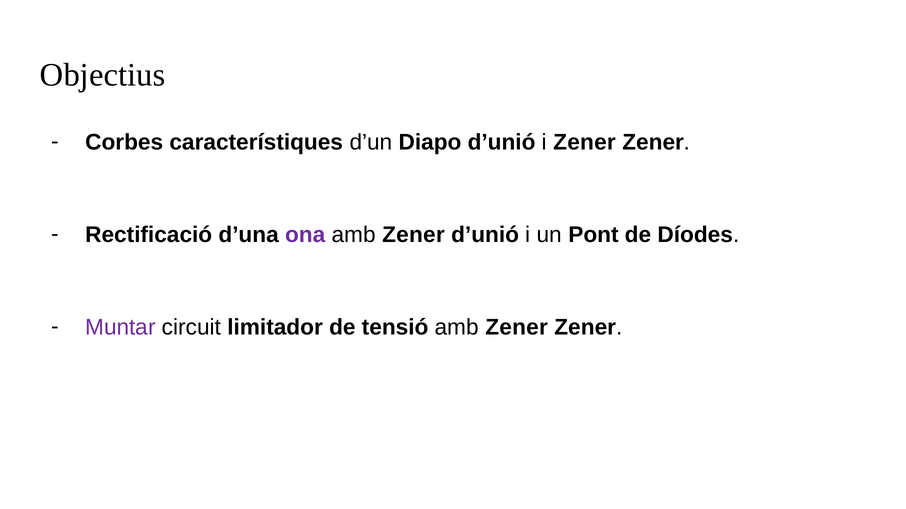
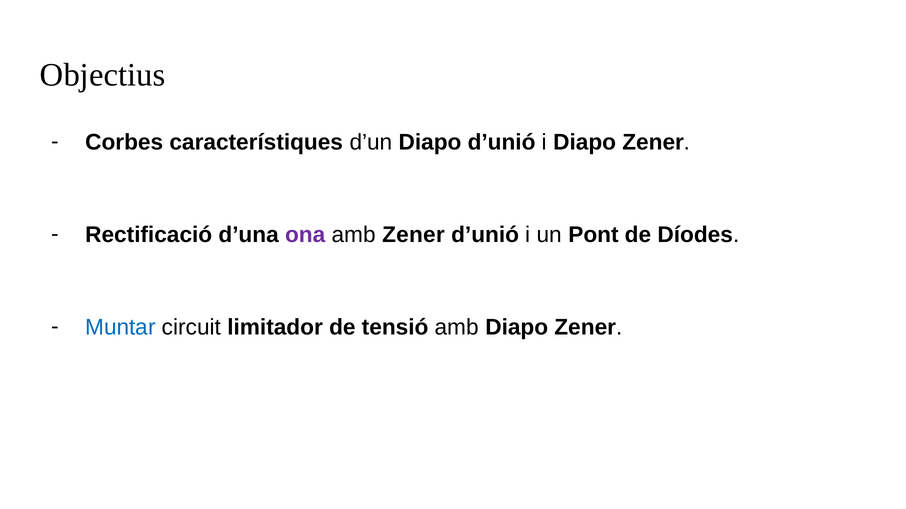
i Zener: Zener -> Diapo (585, 142)
Muntar colour: purple -> blue (120, 328)
tensió amb Zener: Zener -> Diapo (517, 328)
